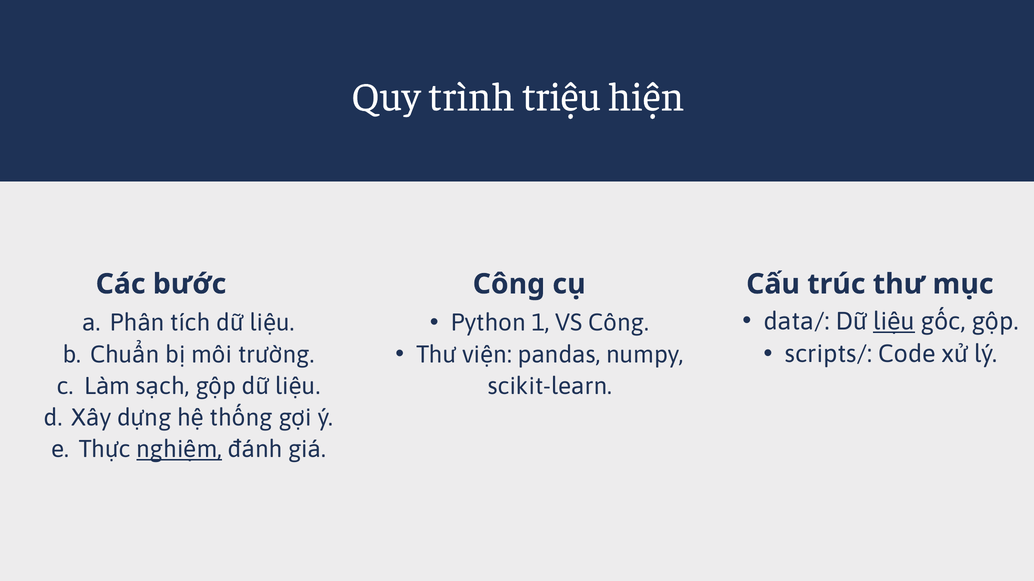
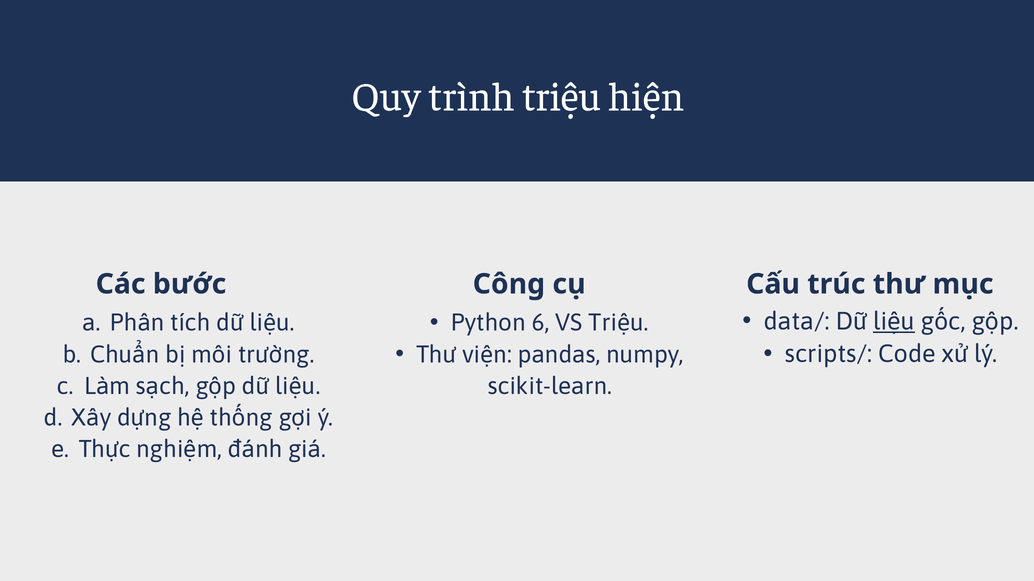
1: 1 -> 6 (540, 323)
VS Công: Công -> Triệu (619, 323)
nghiệm underline: present -> none (179, 450)
